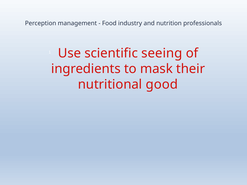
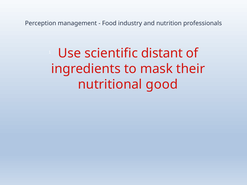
seeing: seeing -> distant (162, 53)
